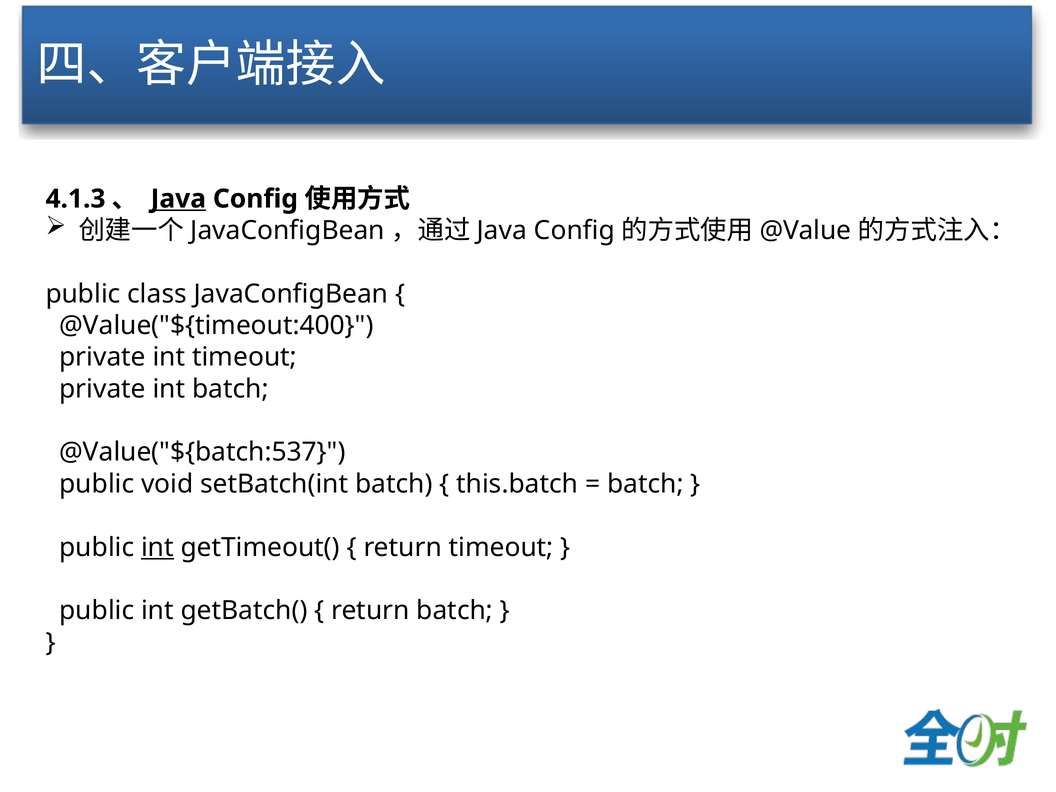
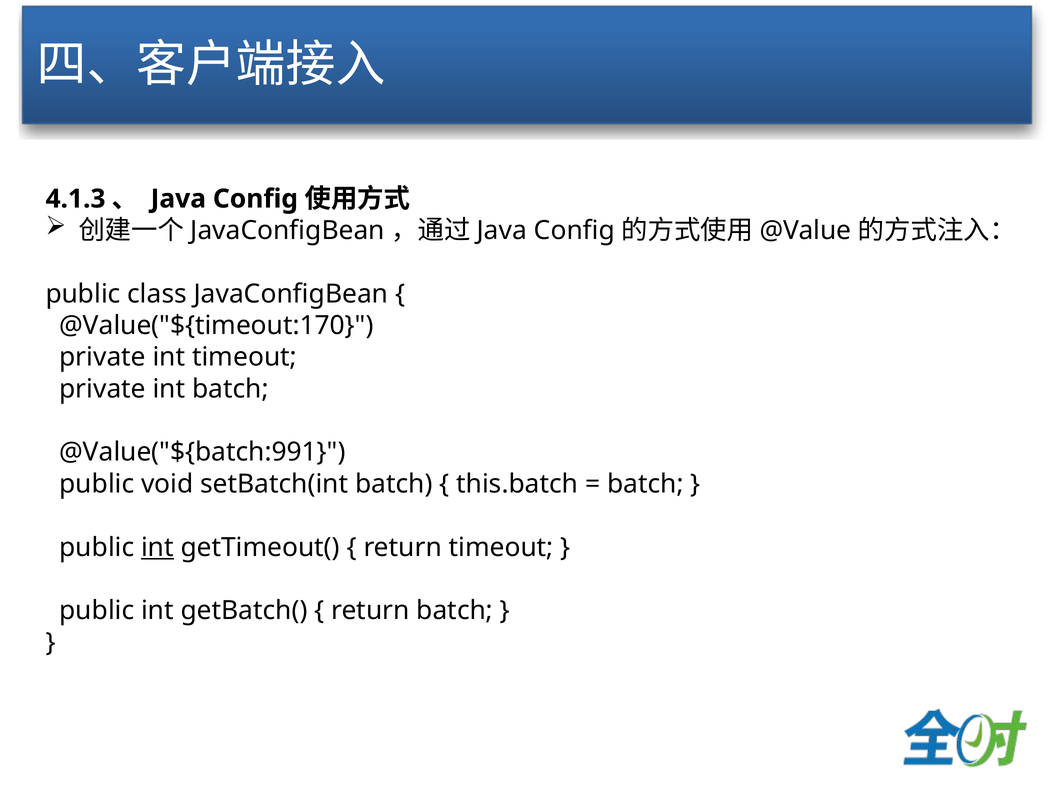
Java underline: present -> none (178, 199)
@Value("${timeout:400: @Value("${timeout:400 -> @Value("${timeout:170 (216, 326)
@Value("${batch:537: @Value("${batch:537 -> @Value("${batch:991 (202, 452)
